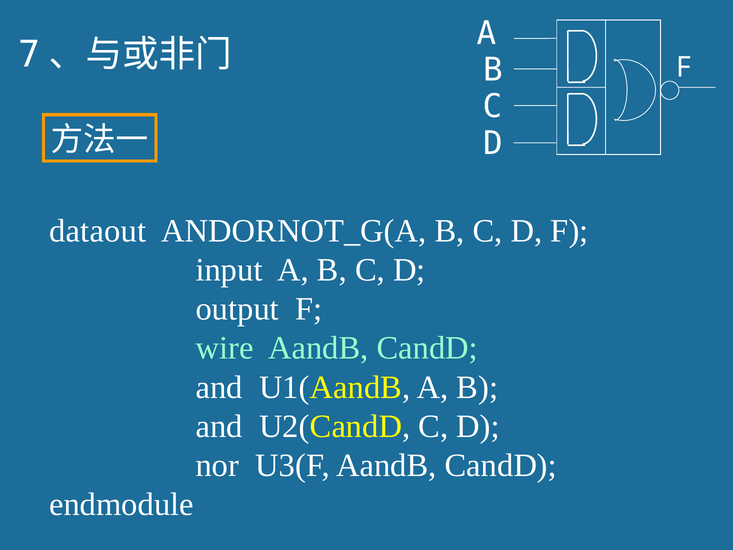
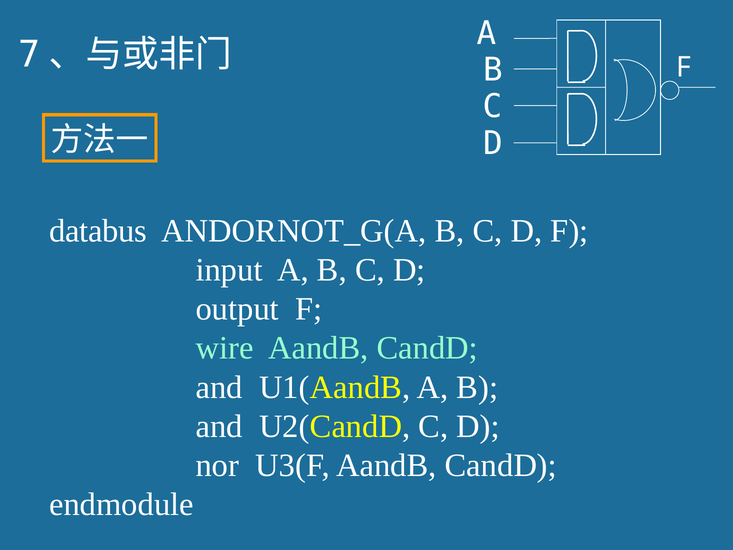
dataout: dataout -> databus (98, 231)
